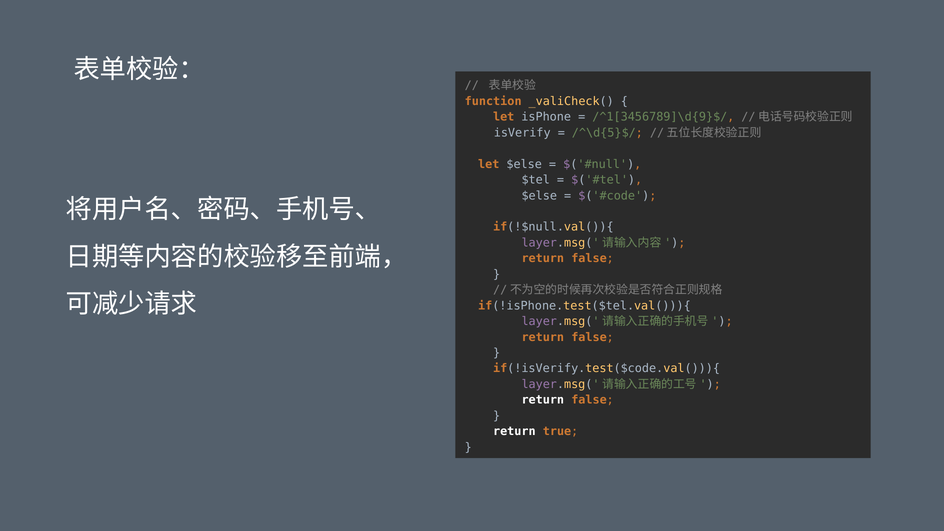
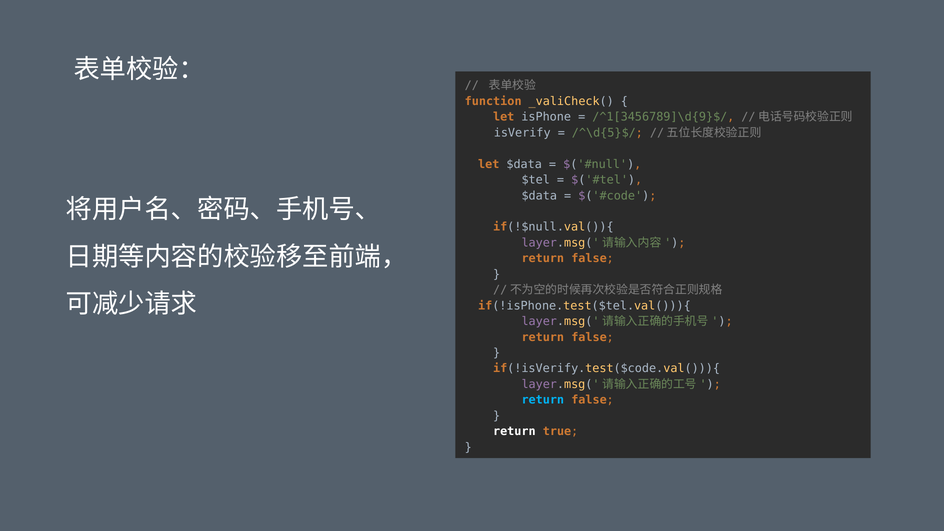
let $else: $else -> $data (524, 164)
$else: $else -> $data (539, 196)
return colour: white -> light blue (543, 400)
